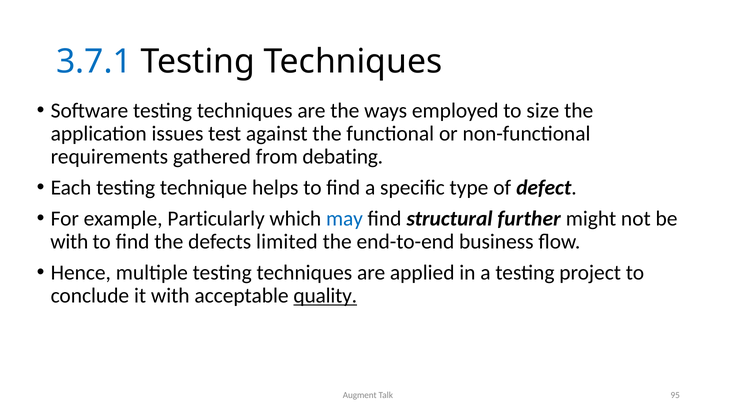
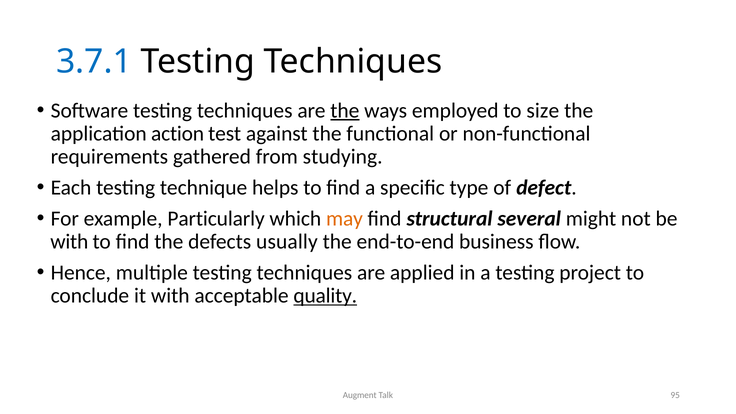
the underline: none -> present (345, 110)
issues: issues -> action (178, 134)
debating: debating -> studying (343, 157)
may colour: blue -> orange (344, 219)
further: further -> several (529, 219)
limited: limited -> usually (287, 242)
